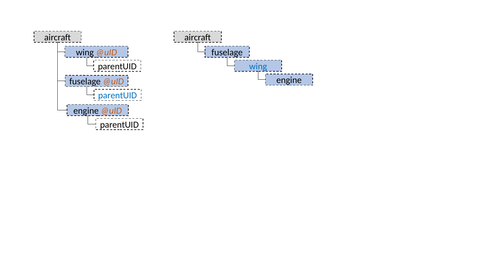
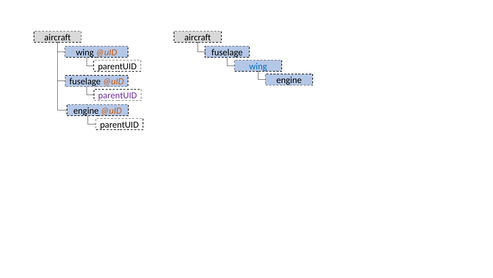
parentUID colour: blue -> purple (118, 95)
